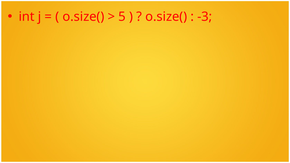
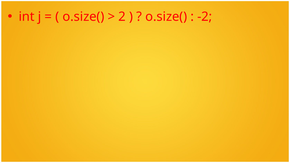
5: 5 -> 2 (122, 17)
-3: -3 -> -2 (205, 17)
